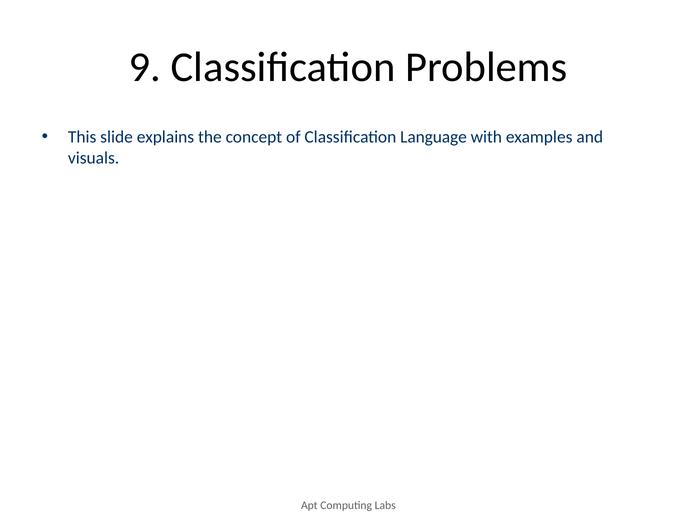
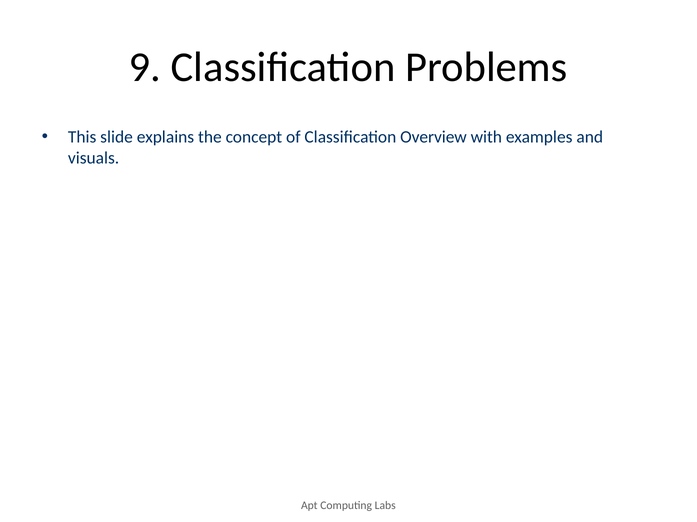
Language: Language -> Overview (434, 137)
